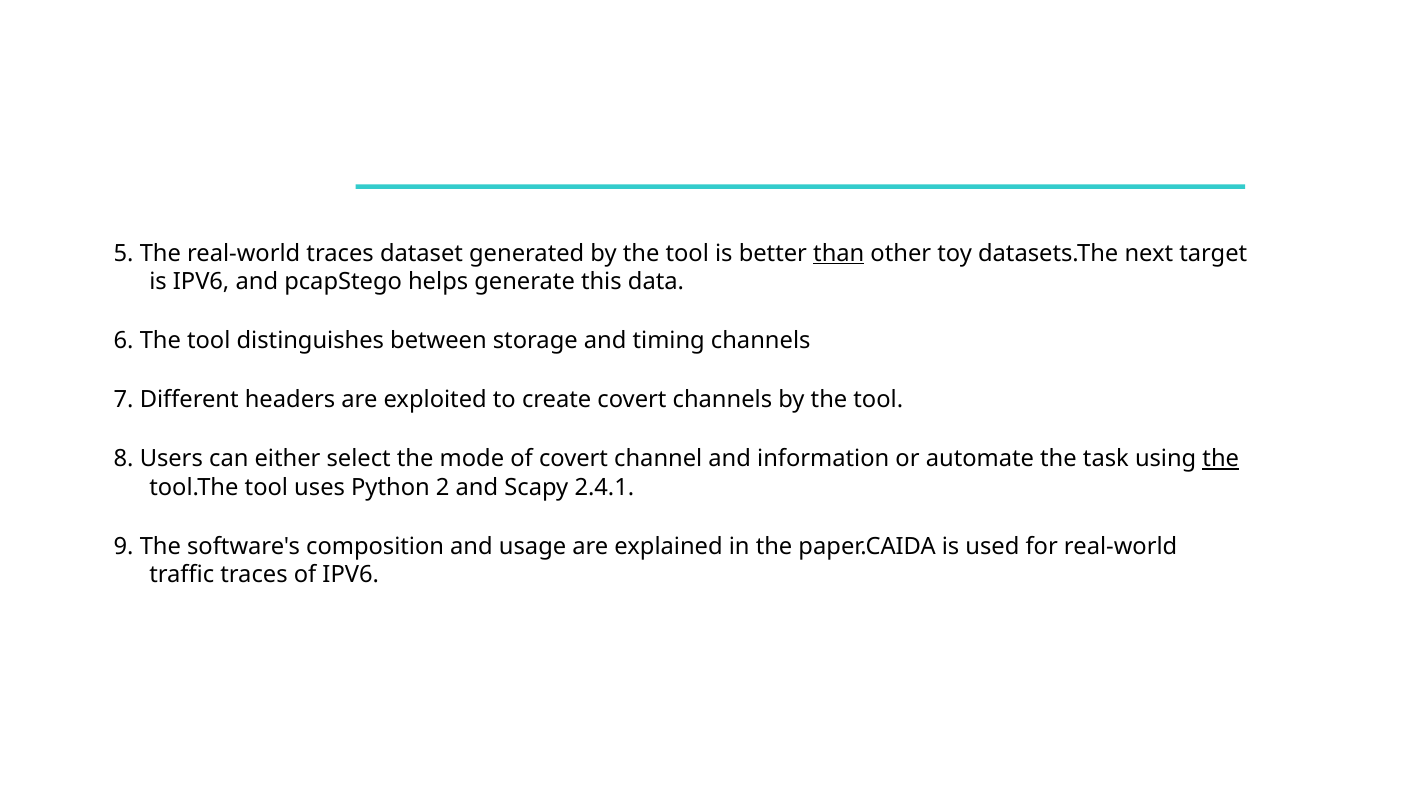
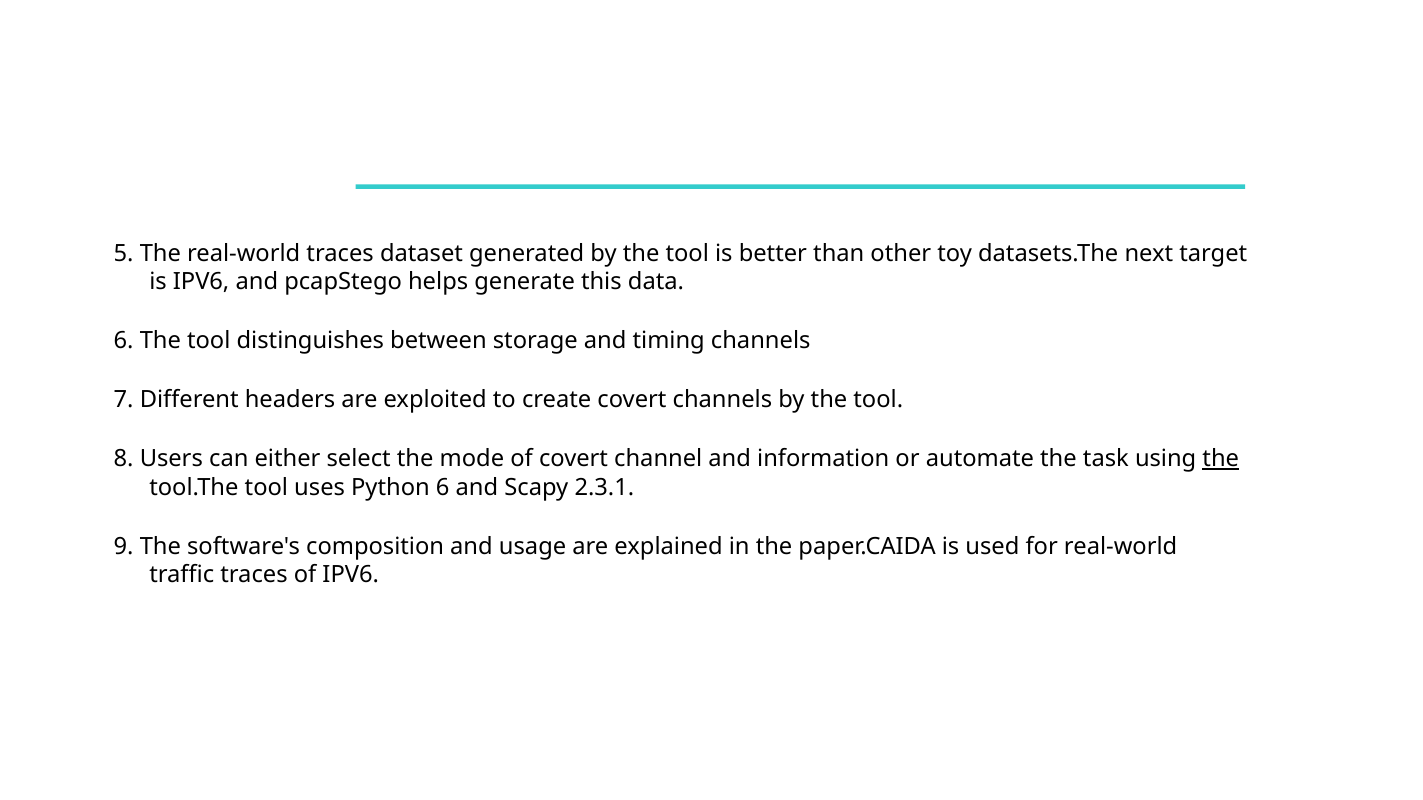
than underline: present -> none (839, 254)
Python 2: 2 -> 6 (443, 488)
2.4.1: 2.4.1 -> 2.3.1 (604, 488)
